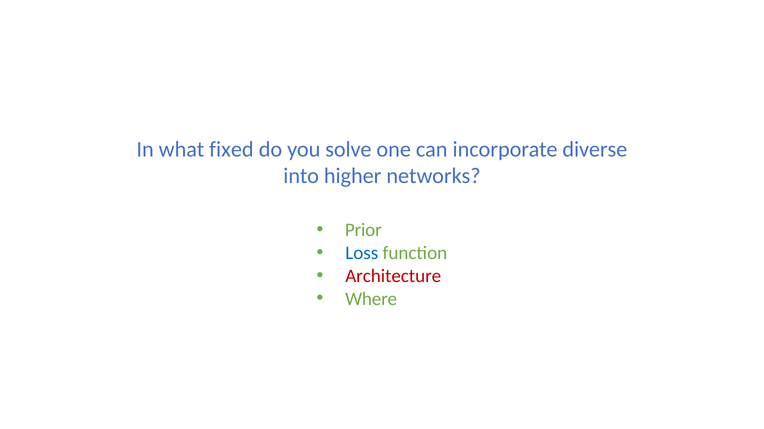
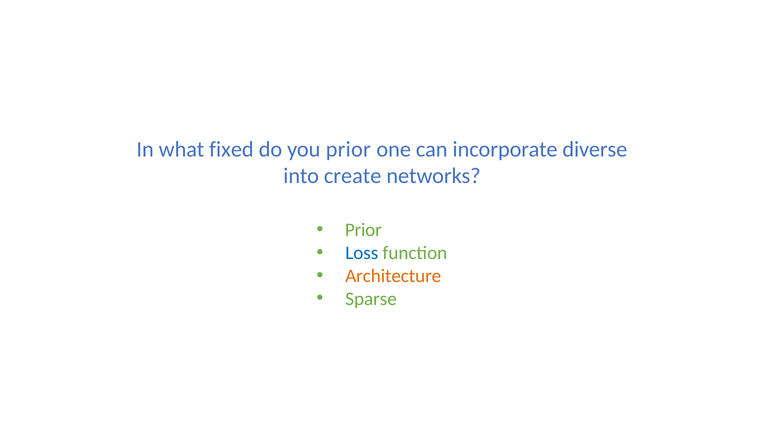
you solve: solve -> prior (348, 150)
higher: higher -> create (353, 176)
Architecture colour: red -> orange (393, 276)
Where: Where -> Sparse (371, 299)
